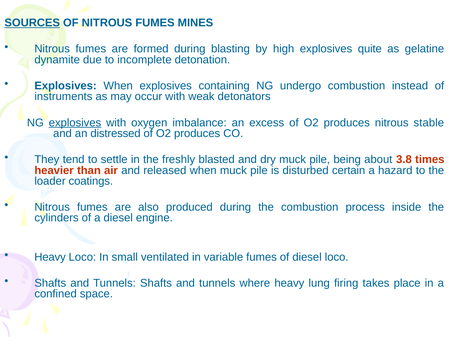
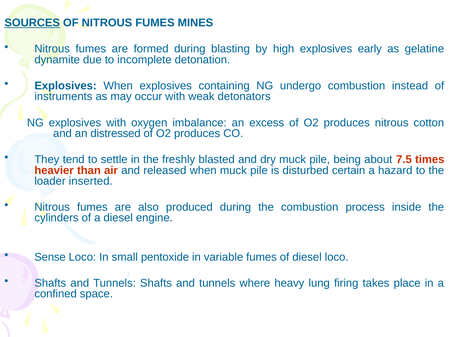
quite: quite -> early (370, 49)
explosives underline: present -> none (75, 123)
stable: stable -> cotton (429, 123)
3.8: 3.8 -> 7.5 (404, 159)
coatings: coatings -> inserted (91, 181)
Heavy: Heavy -> Sense (50, 257)
ventilated: ventilated -> pentoxide (165, 257)
